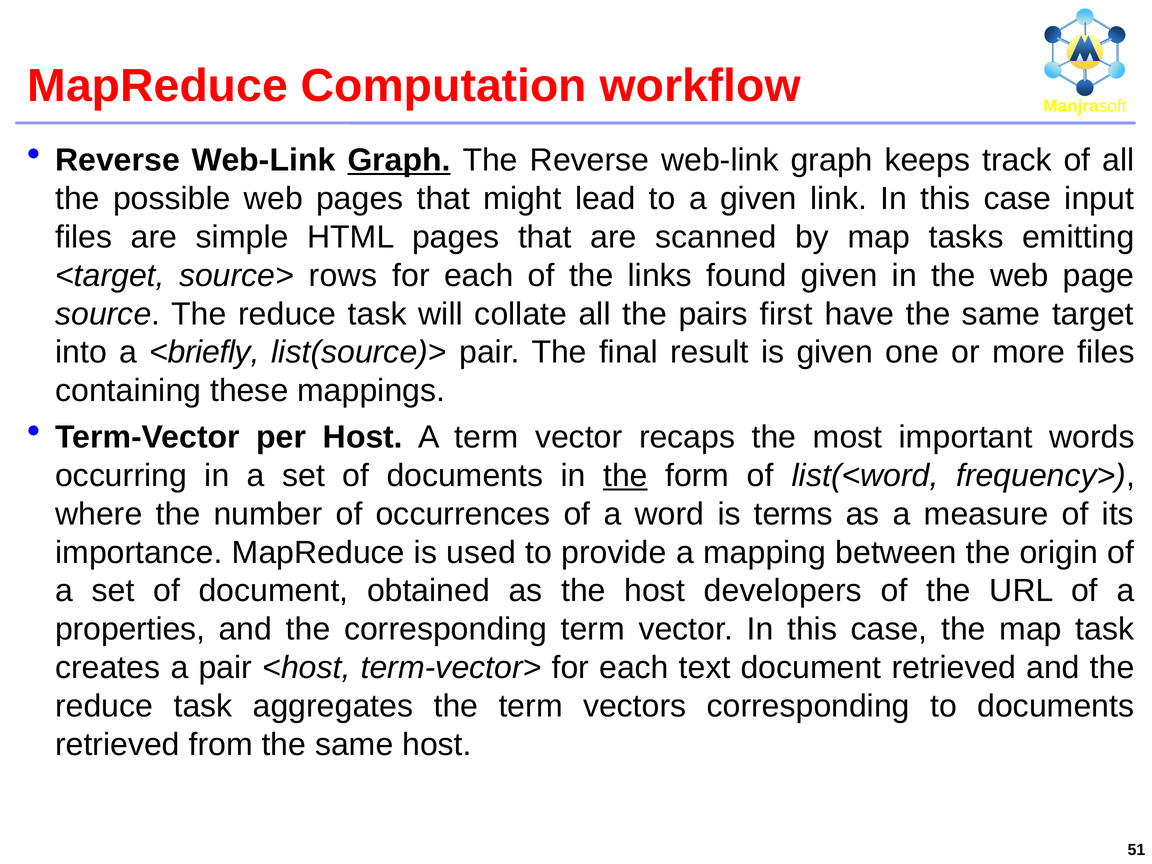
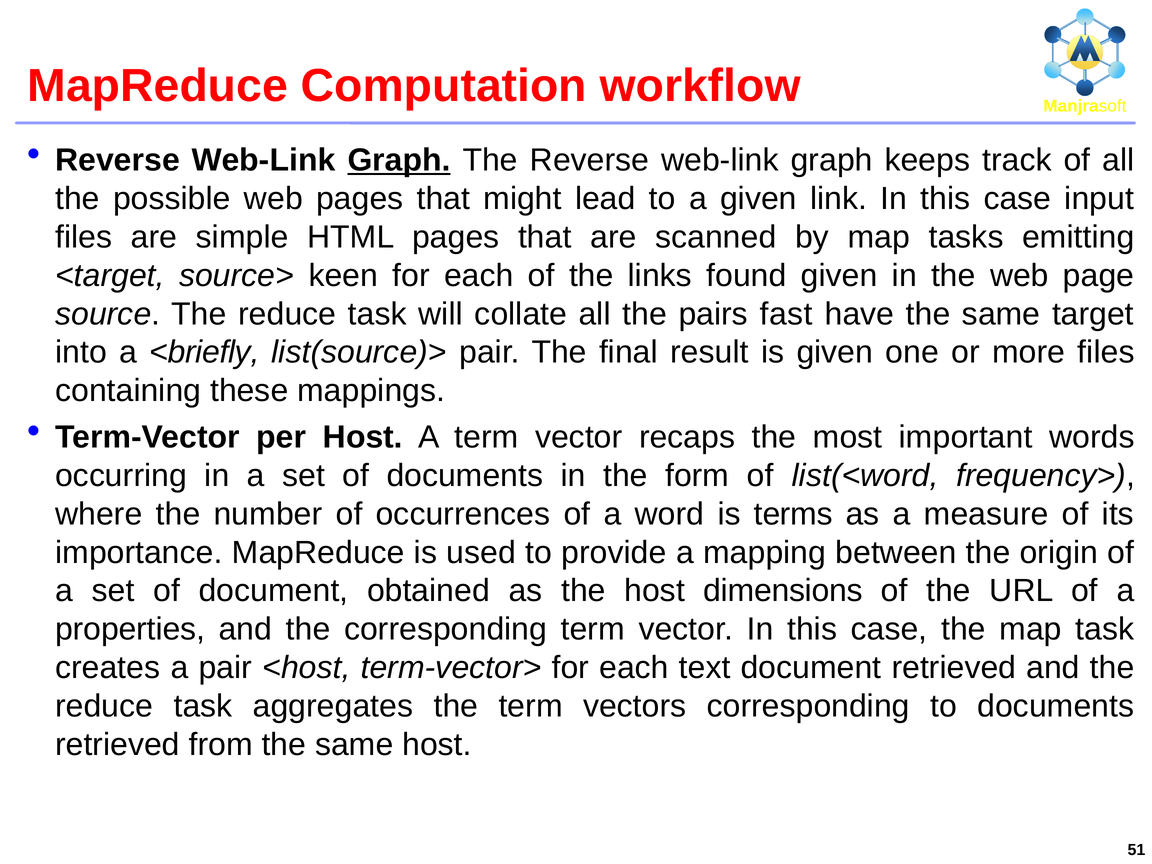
rows: rows -> keen (343, 276)
first: first -> fast (786, 314)
the underline: present -> none (625, 476)
developers: developers -> dimensions (783, 591)
